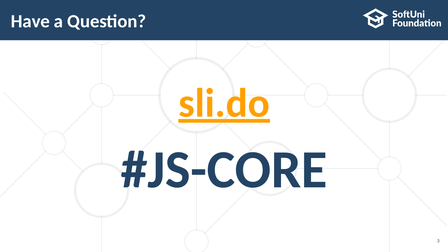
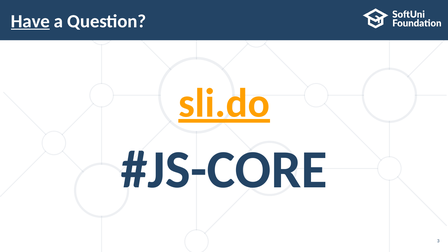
Have underline: none -> present (30, 21)
